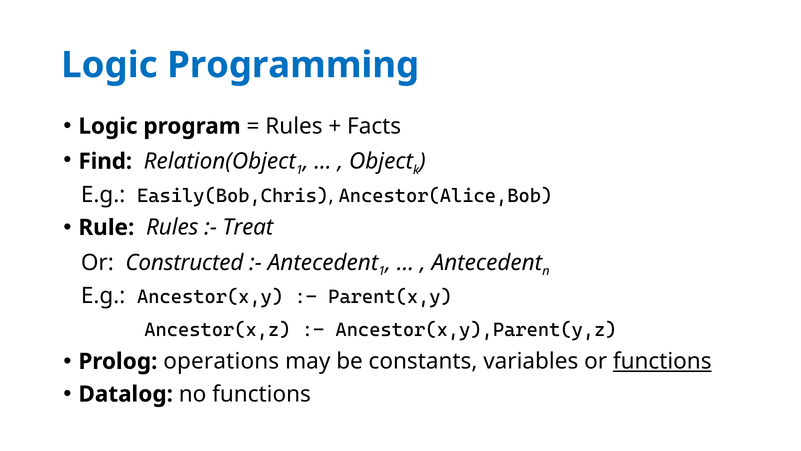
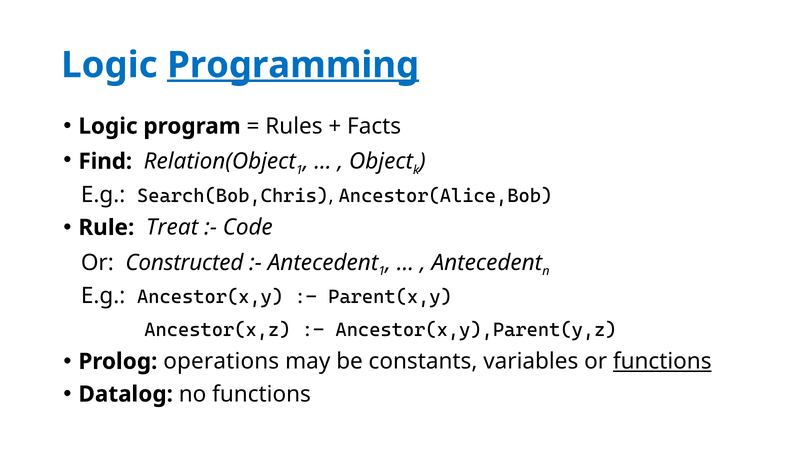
Programming underline: none -> present (293, 65)
Easily(Bob,Chris: Easily(Bob,Chris -> Search(Bob,Chris (233, 196)
Rule Rules: Rules -> Treat (172, 227)
Treat: Treat -> Code (248, 227)
